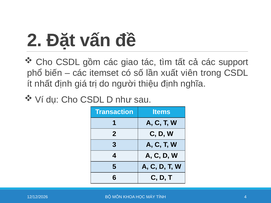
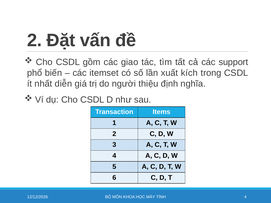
viên: viên -> kích (189, 73)
nhất định: định -> diễn (63, 84)
